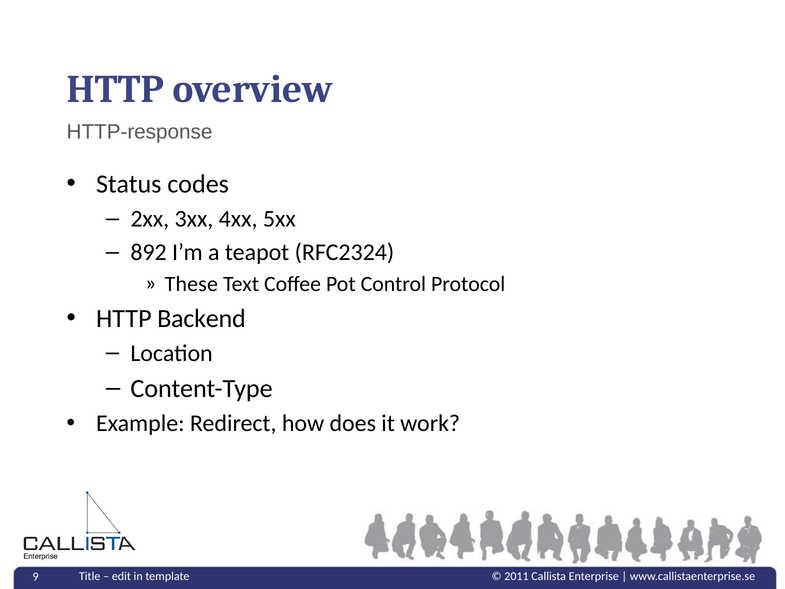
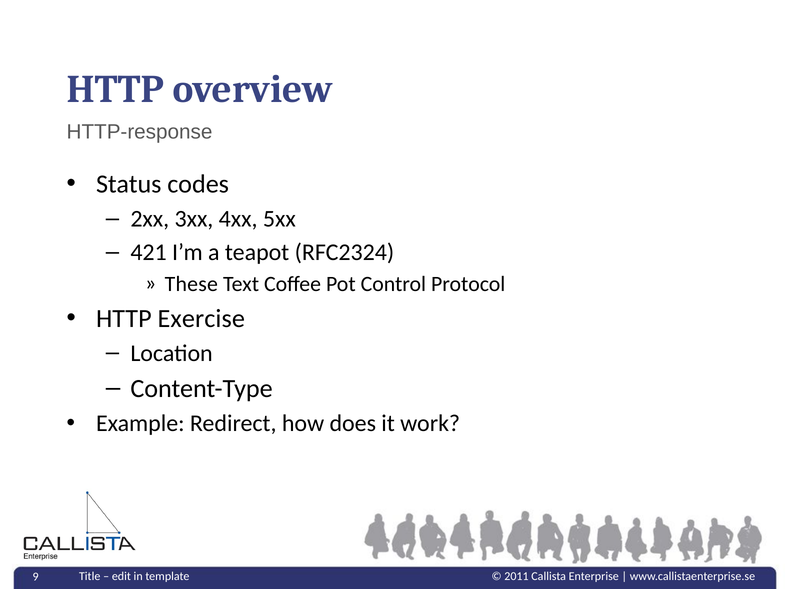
892: 892 -> 421 (149, 252)
Backend: Backend -> Exercise (201, 318)
